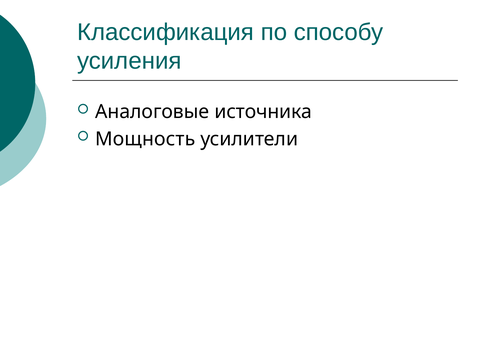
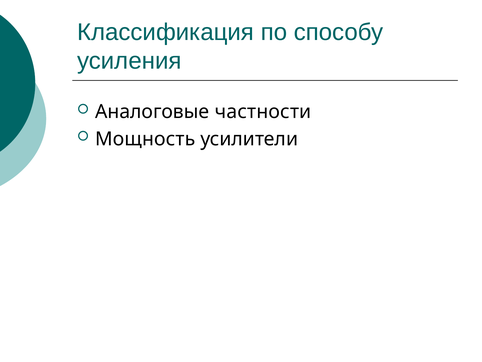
источника: источника -> частности (263, 112)
